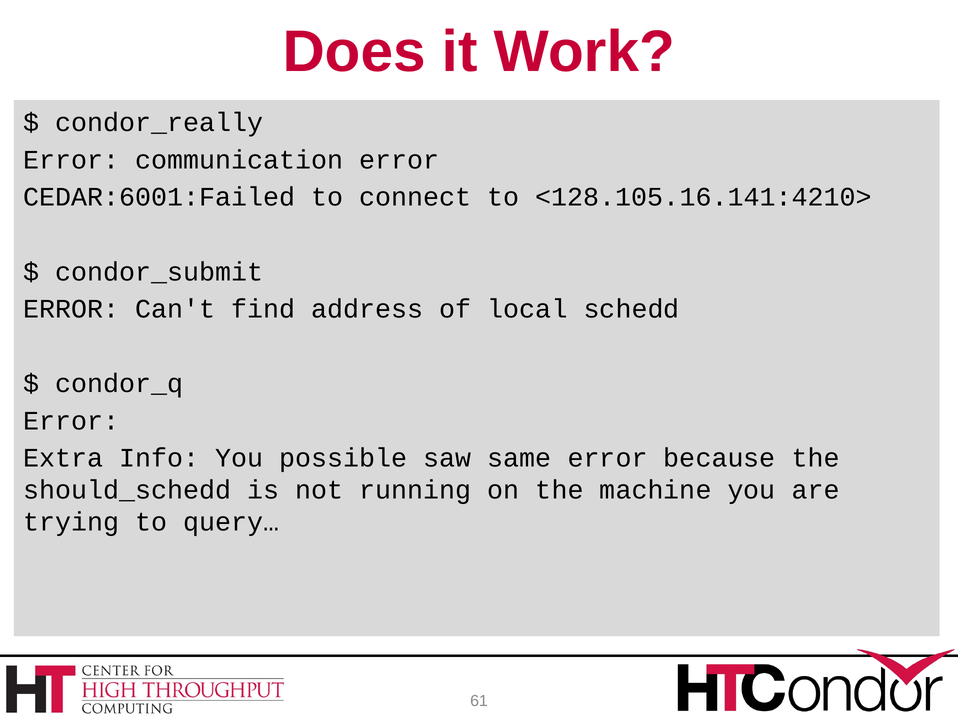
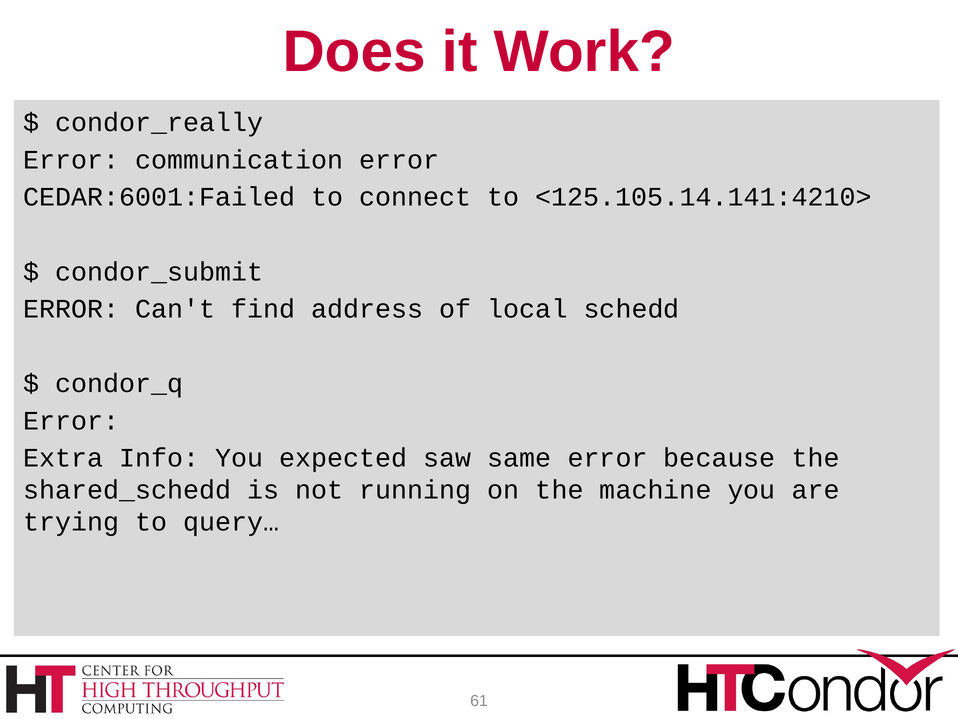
<128.105.16.141:4210>: <128.105.16.141:4210> -> <125.105.14.141:4210> (703, 197)
possible: possible -> expected (343, 458)
should_schedd: should_schedd -> shared_schedd (127, 490)
